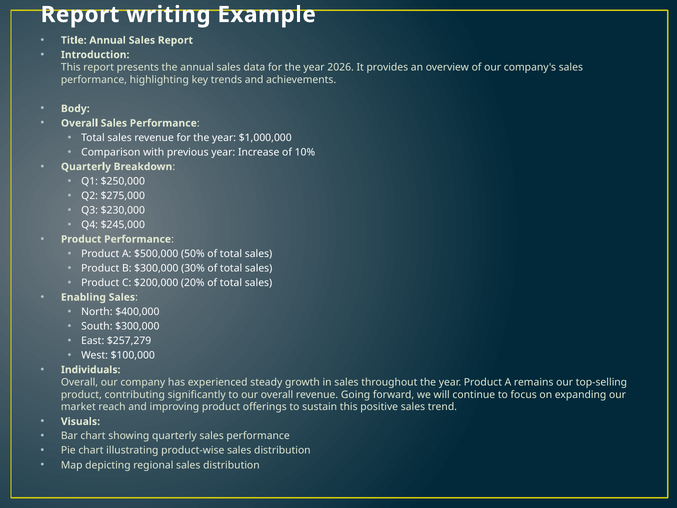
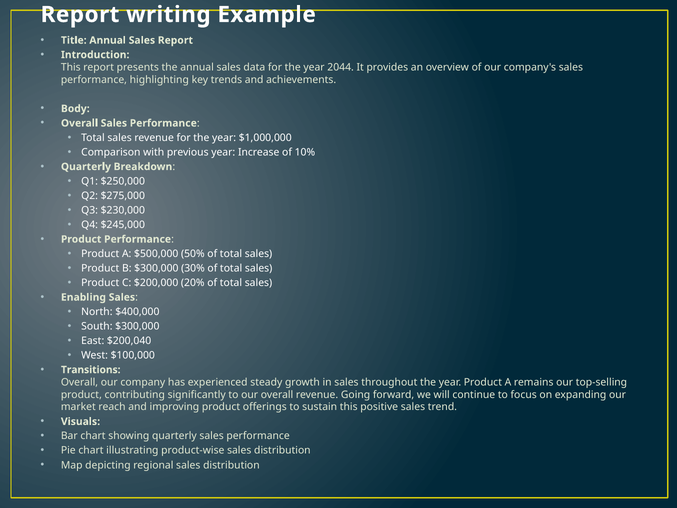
2026: 2026 -> 2044 (341, 67)
$257,279: $257,279 -> $200,040 (129, 341)
Individuals: Individuals -> Transitions (91, 370)
